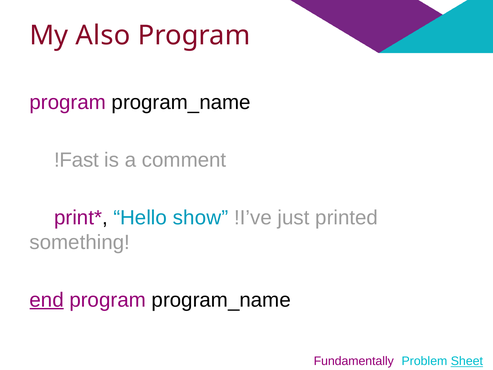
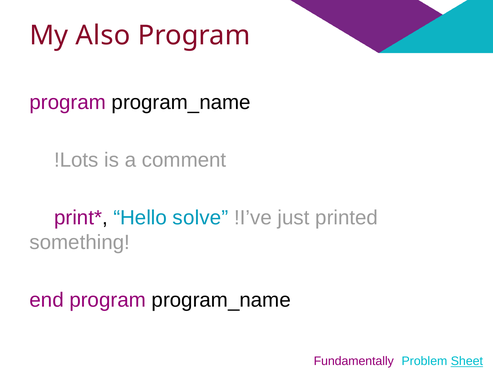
!Fast: !Fast -> !Lots (76, 160)
show: show -> solve (200, 218)
end underline: present -> none (47, 300)
